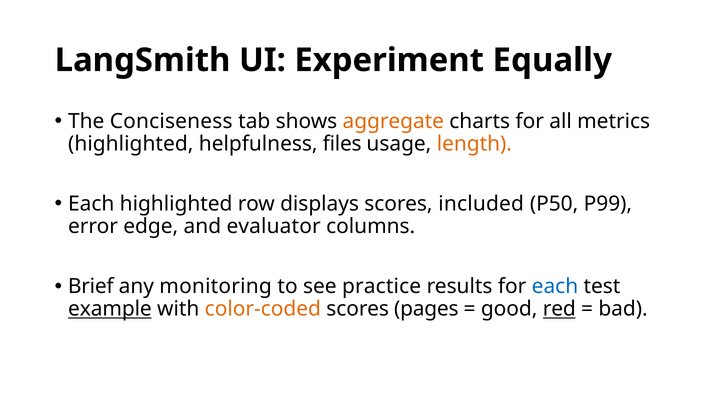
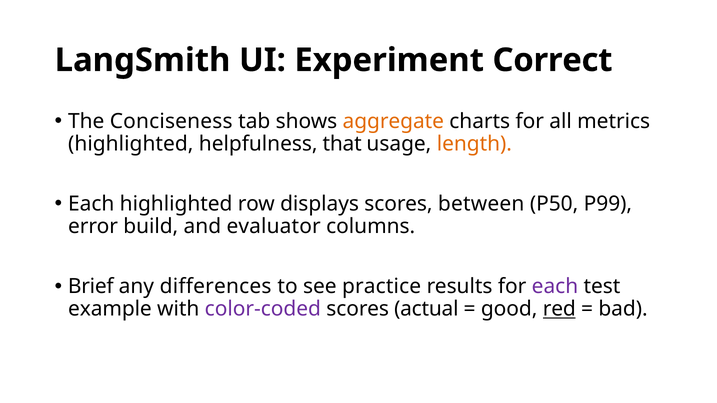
Equally: Equally -> Correct (552, 60)
files: files -> that (342, 144)
included: included -> between (481, 204)
edge: edge -> build (151, 227)
monitoring: monitoring -> differences (216, 287)
each colour: blue -> purple (555, 287)
example underline: present -> none (110, 309)
color-coded colour: orange -> purple (263, 309)
pages: pages -> actual (426, 309)
